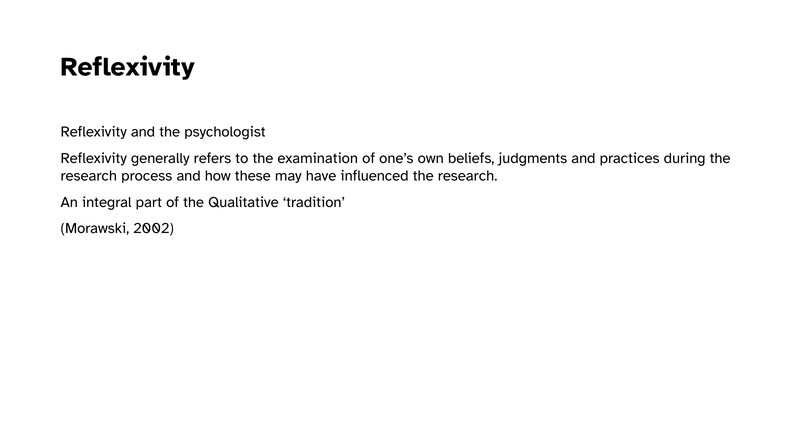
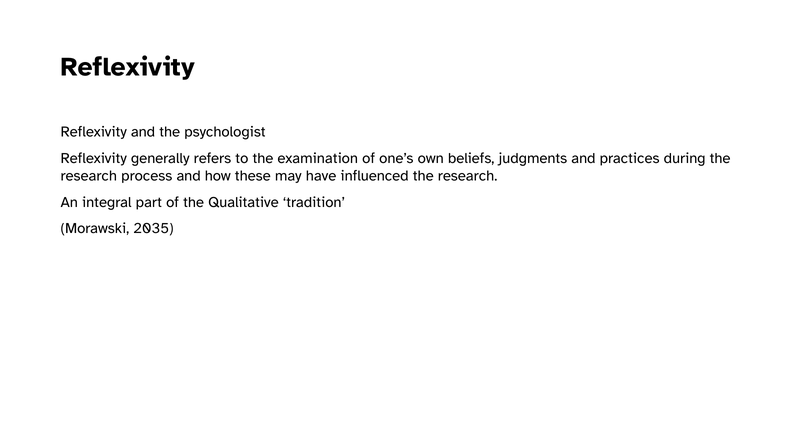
2002: 2002 -> 2035 (154, 228)
